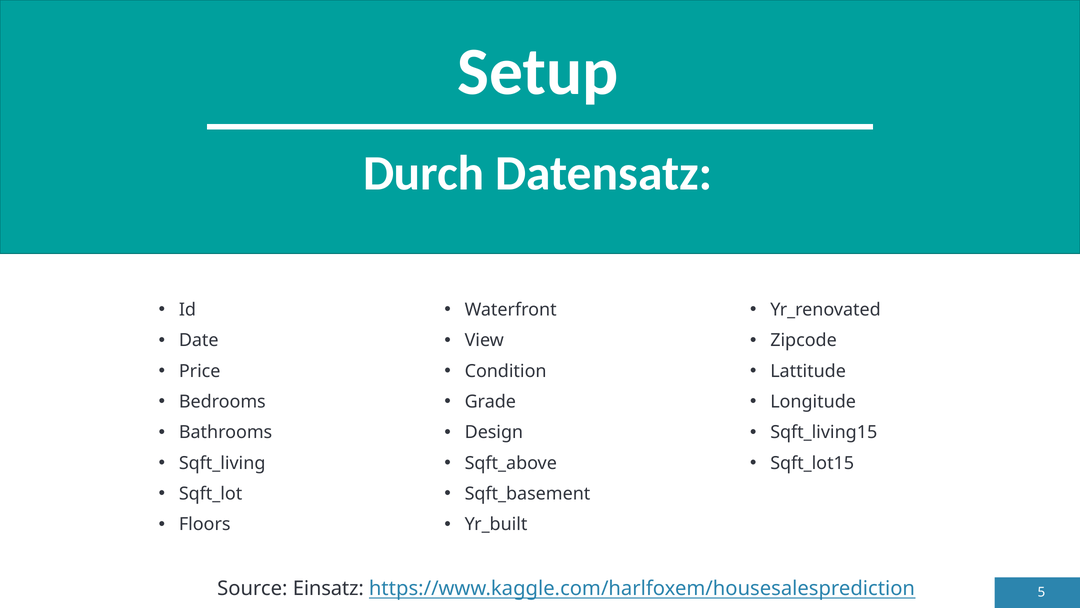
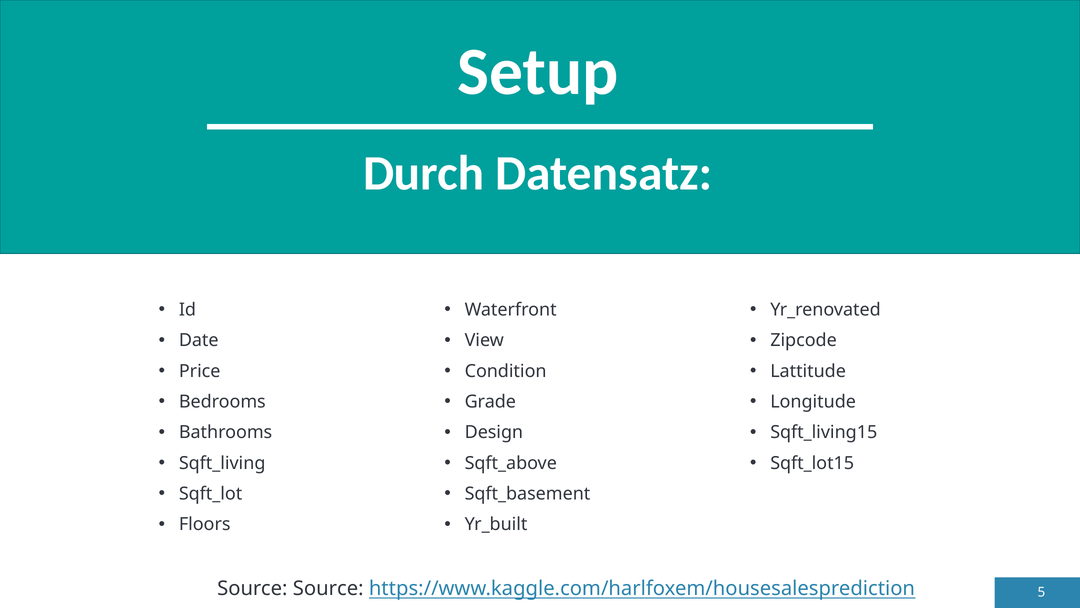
Source Einsatz: Einsatz -> Source (328, 588)
